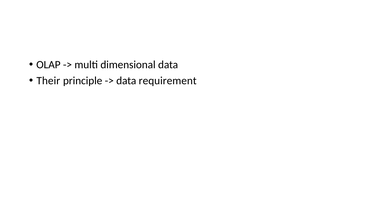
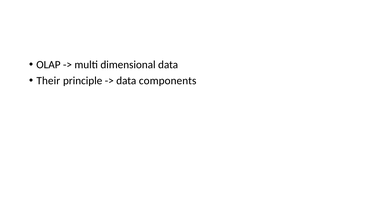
requirement: requirement -> components (168, 81)
